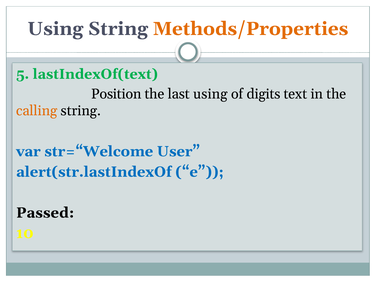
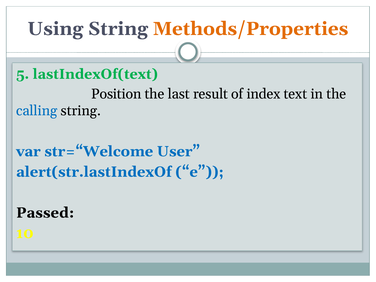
last using: using -> result (211, 94)
digits: digits -> index (263, 94)
calling colour: orange -> blue (37, 111)
